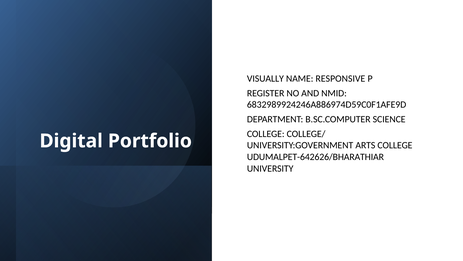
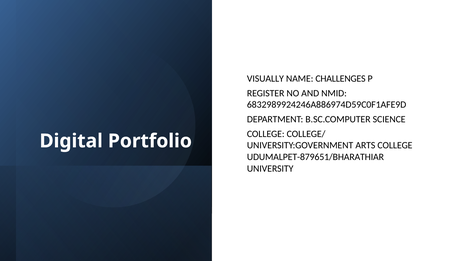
RESPONSIVE: RESPONSIVE -> CHALLENGES (341, 78)
UDUMALPET-642626/BHARATHIAR: UDUMALPET-642626/BHARATHIAR -> UDUMALPET-879651/BHARATHIAR (315, 157)
